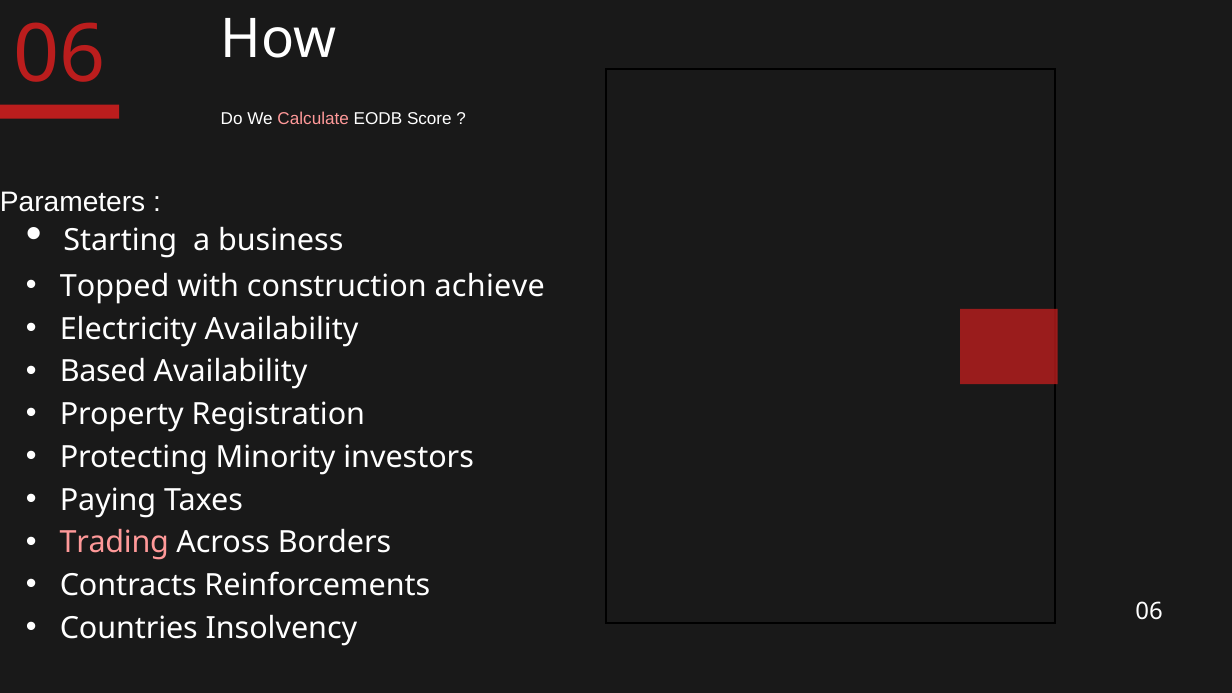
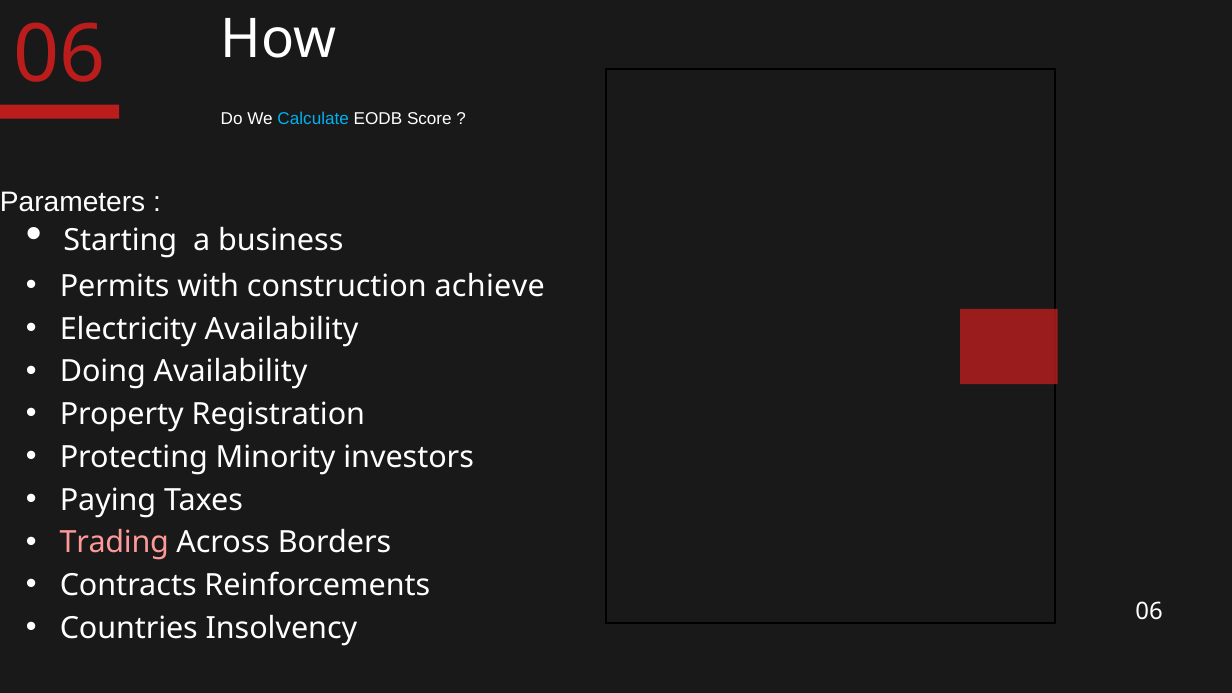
Calculate colour: pink -> light blue (313, 119)
Topped: Topped -> Permits (115, 286)
Based: Based -> Doing (103, 372)
